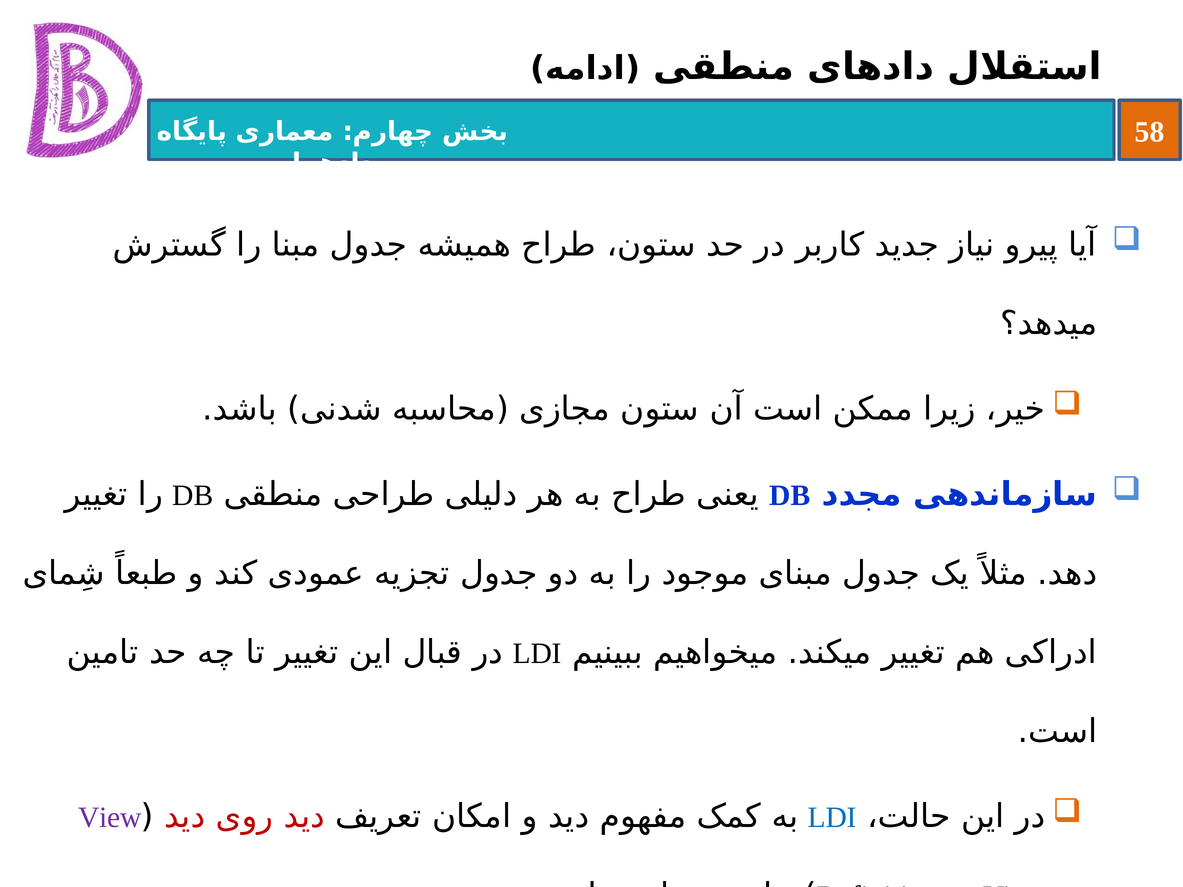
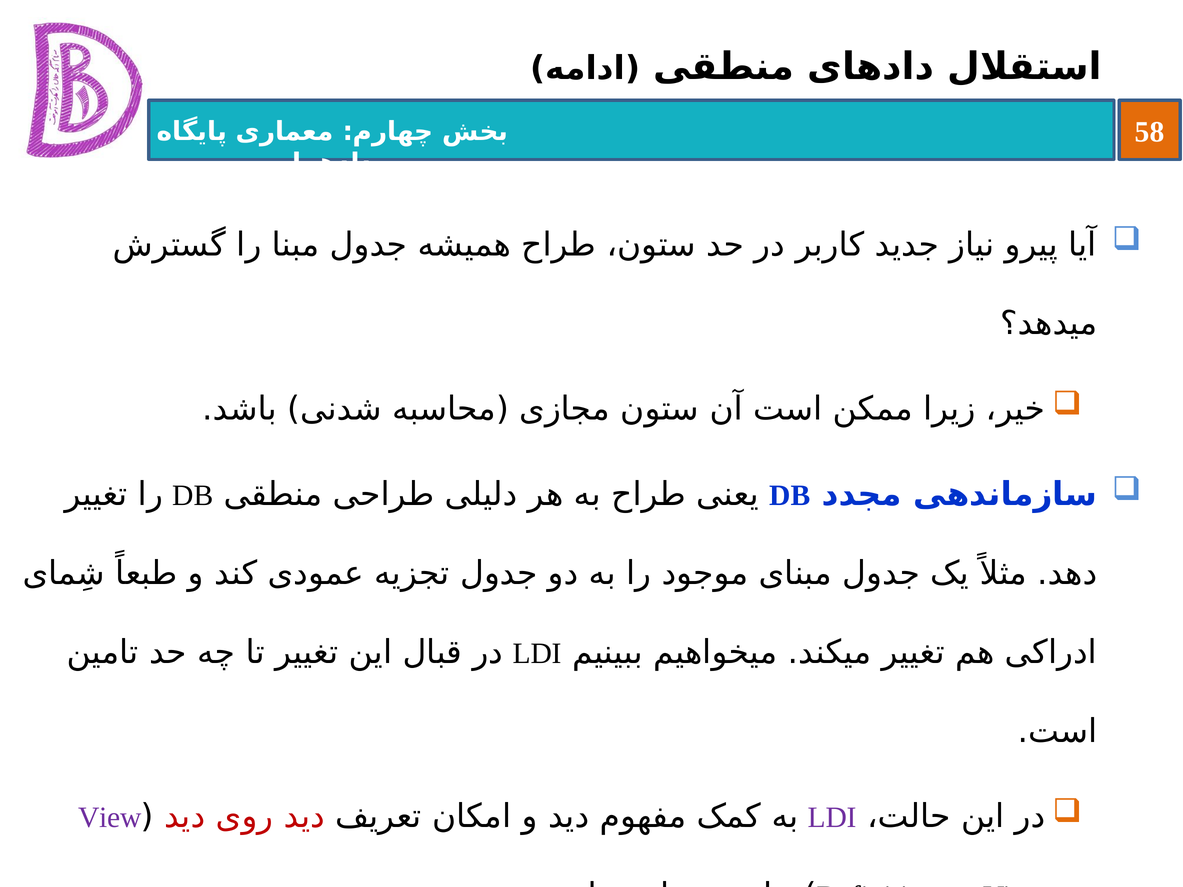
LDI colour: blue -> purple (832, 818)
